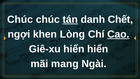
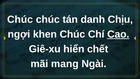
tán underline: present -> none (70, 19)
Chết: Chết -> Chịu (120, 19)
khen Lòng: Lòng -> Chúc (72, 34)
hiển hiển: hiển -> chết (98, 49)
